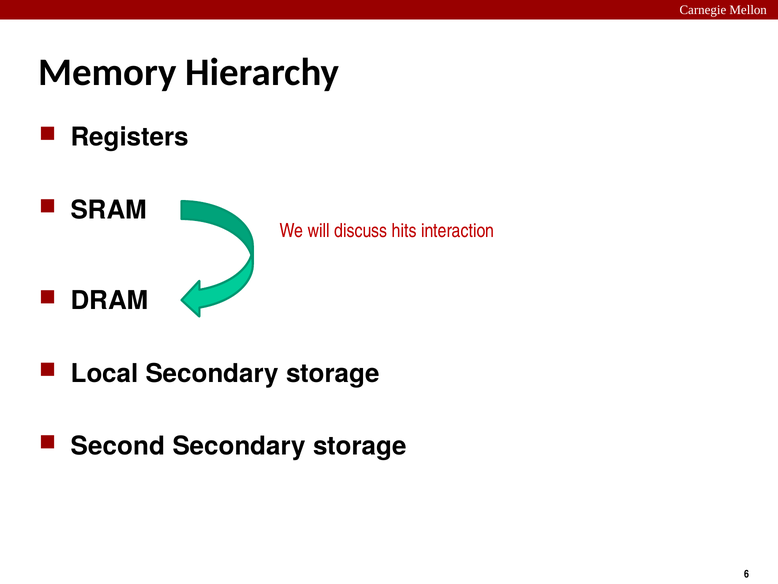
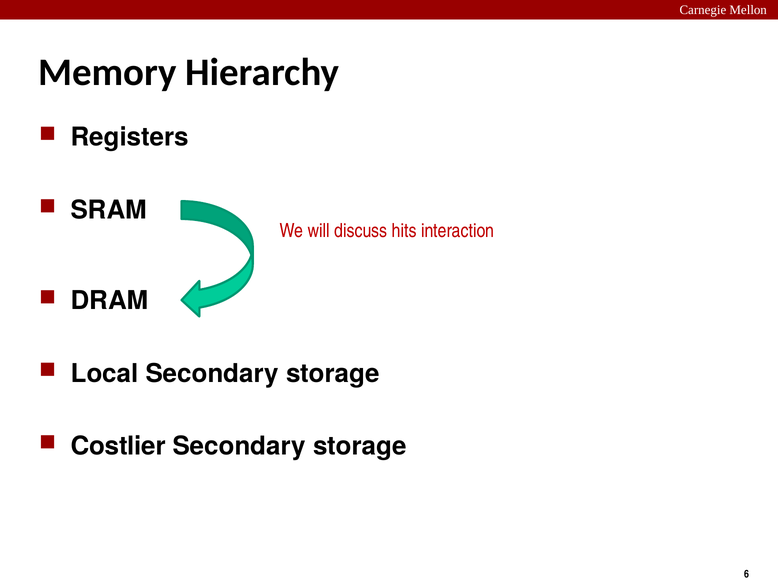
Second: Second -> Costlier (118, 446)
